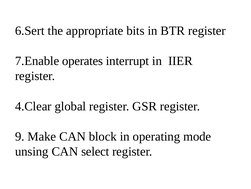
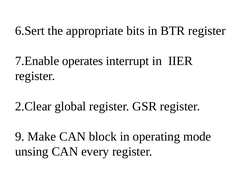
4.Clear: 4.Clear -> 2.Clear (33, 106)
select: select -> every (95, 151)
